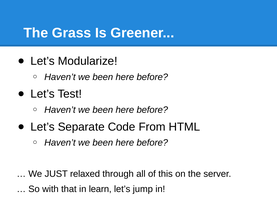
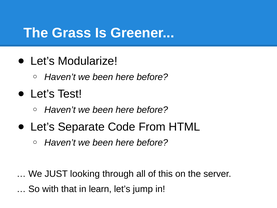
relaxed: relaxed -> looking (85, 174)
